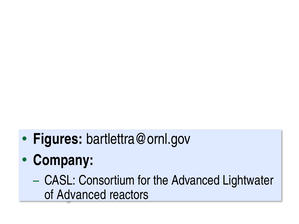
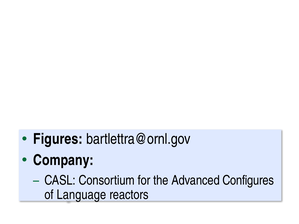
Lightwater: Lightwater -> Configures (248, 181)
of Advanced: Advanced -> Language (81, 195)
